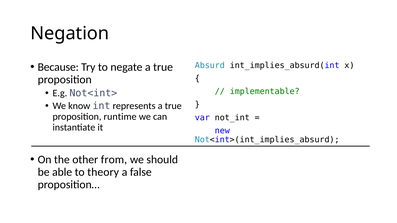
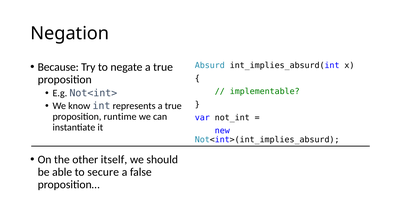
from: from -> itself (114, 160)
theory: theory -> secure (103, 172)
